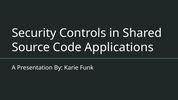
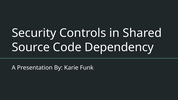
Applications: Applications -> Dependency (119, 47)
